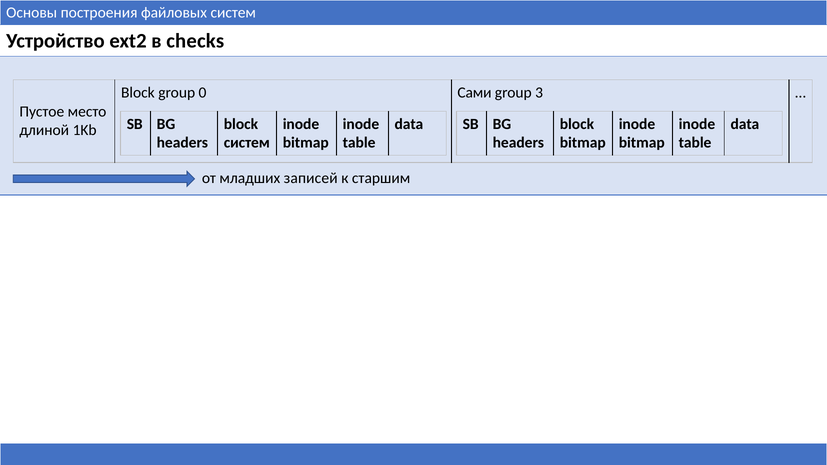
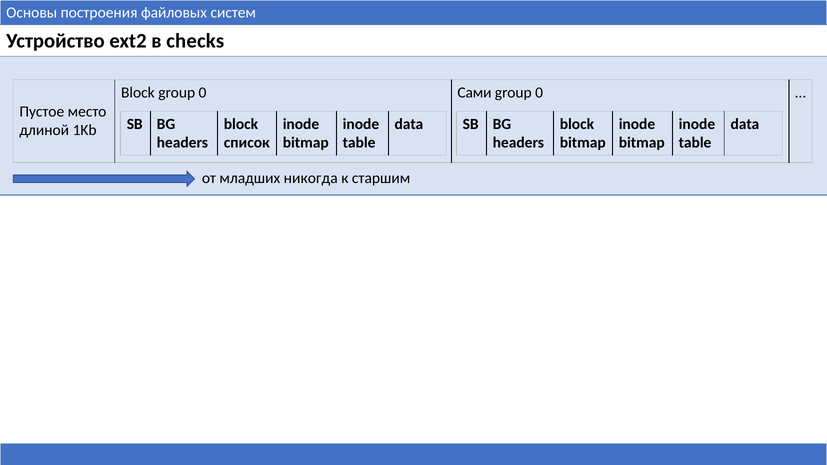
3: 3 -> 0 (539, 93)
систем: систем -> список (247, 143)
записей: записей -> никогда (311, 178)
